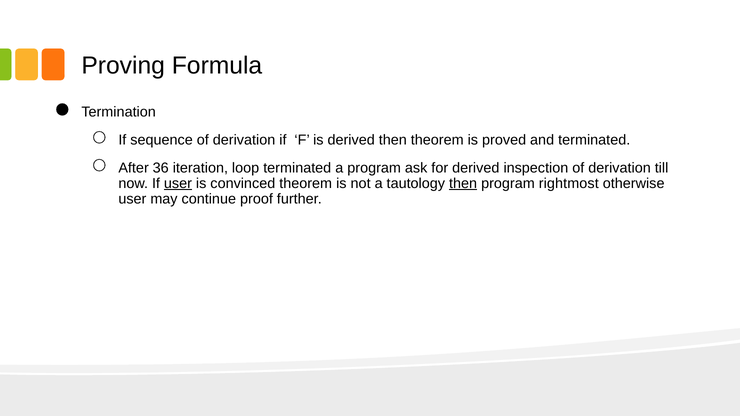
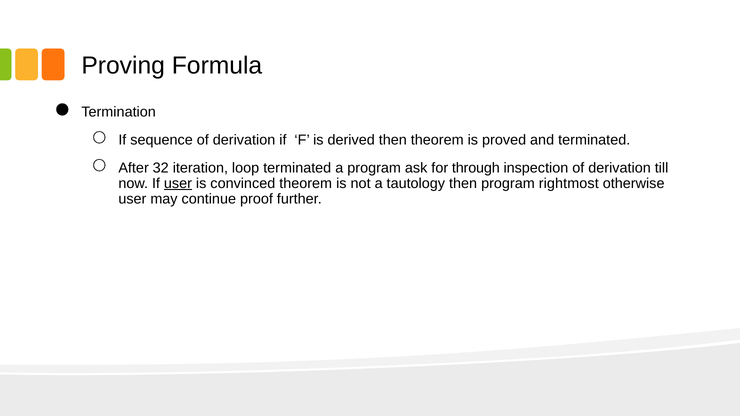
36: 36 -> 32 (161, 168)
for derived: derived -> through (476, 168)
then underline: present -> none (463, 184)
